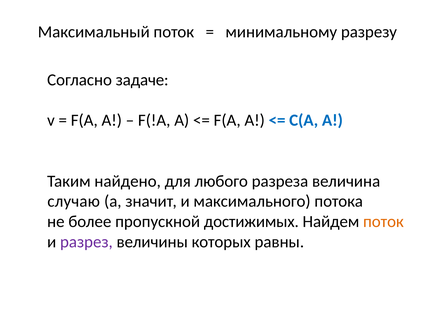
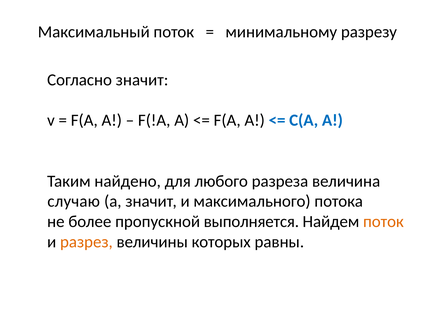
Согласно задаче: задаче -> значит (142, 80)
достижимых: достижимых -> выполняется (251, 222)
разрез colour: purple -> orange (86, 242)
